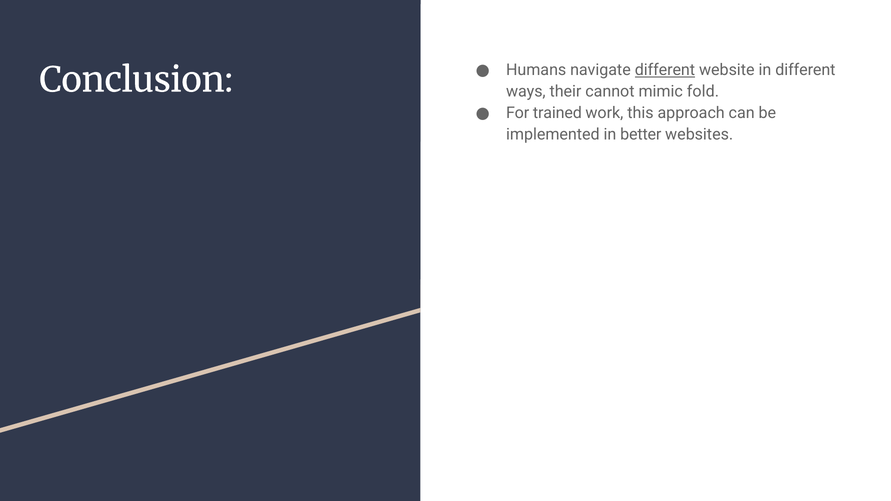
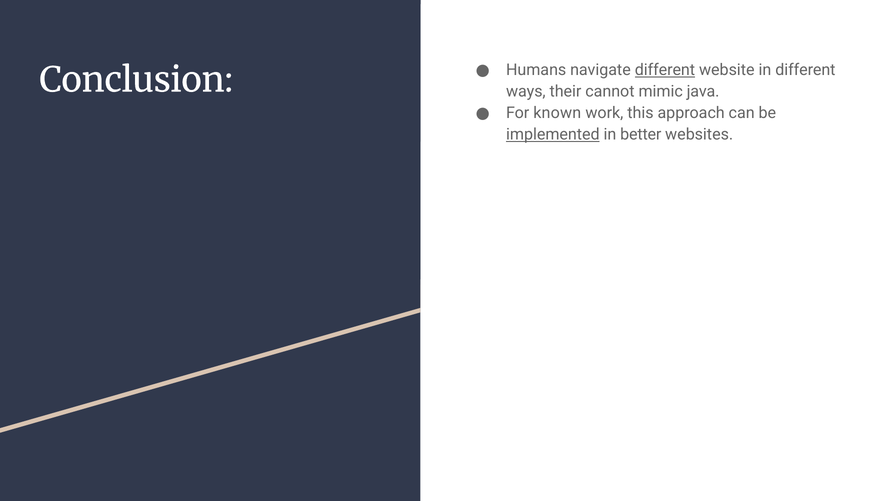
fold: fold -> java (703, 91)
trained: trained -> known (557, 113)
implemented underline: none -> present (553, 134)
